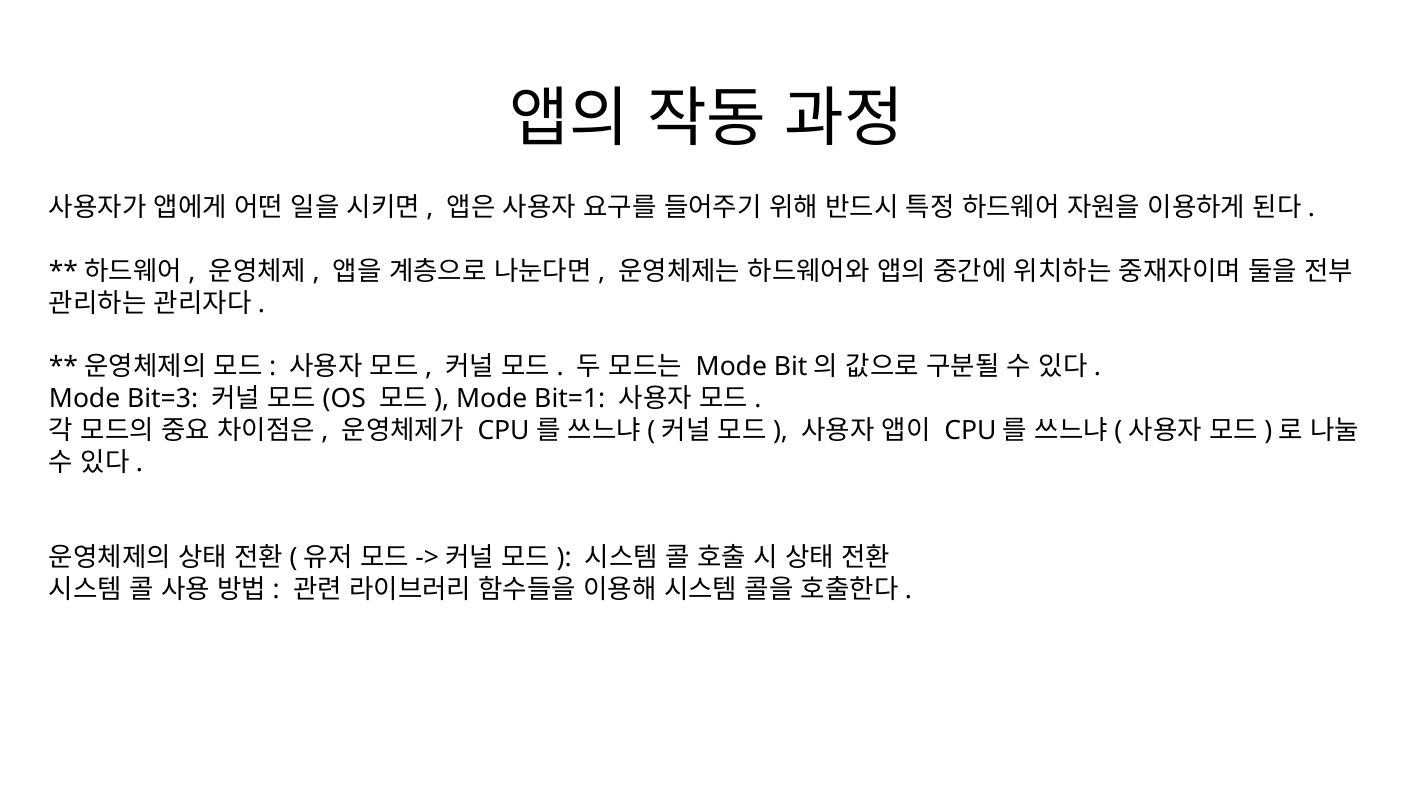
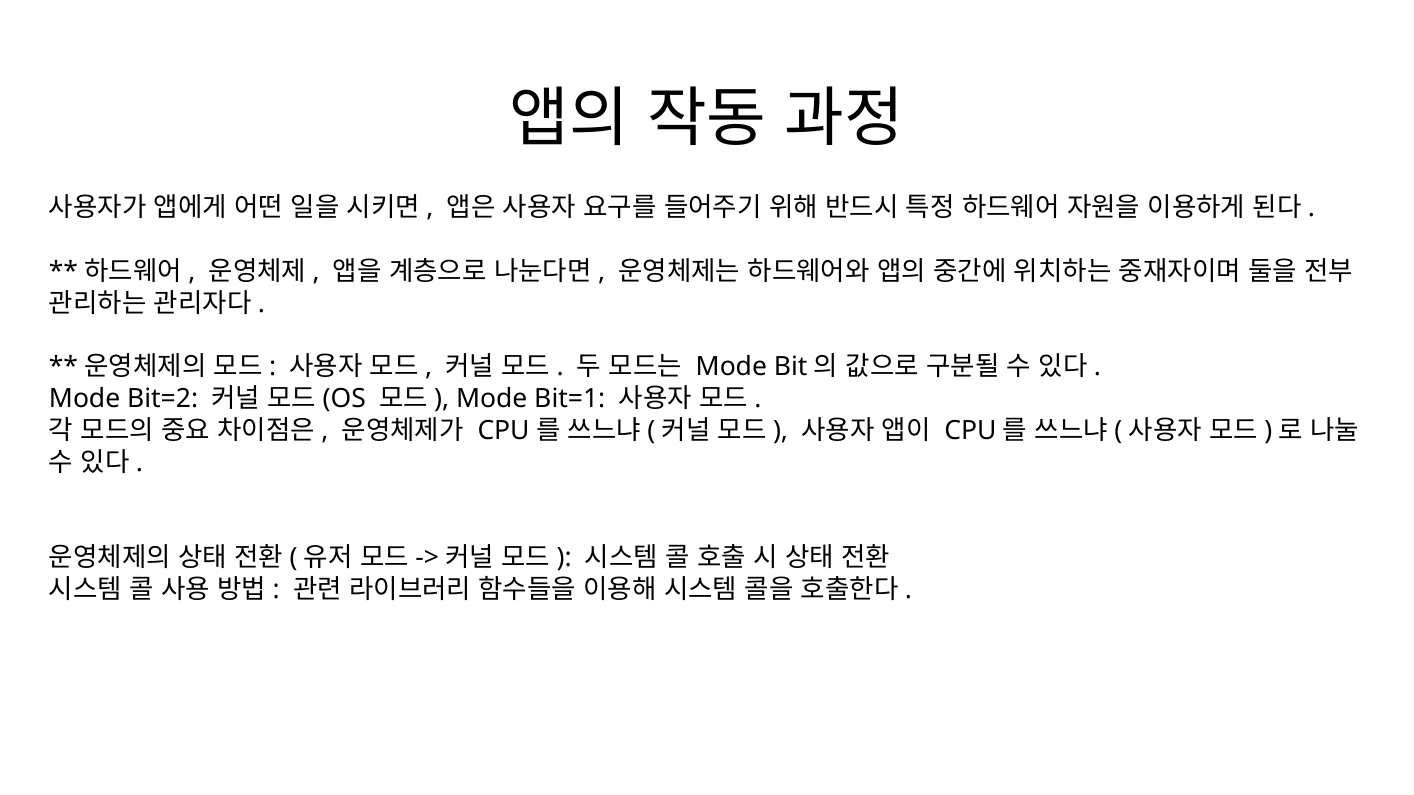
Bit=3: Bit=3 -> Bit=2 (163, 399)
